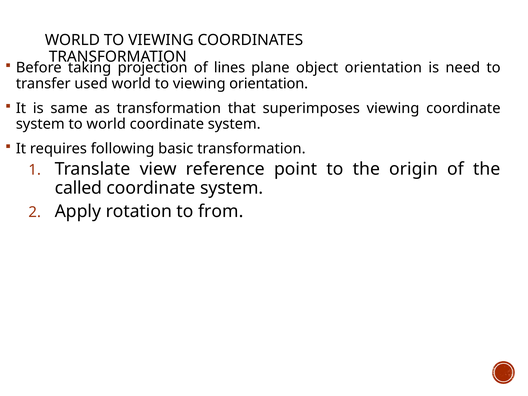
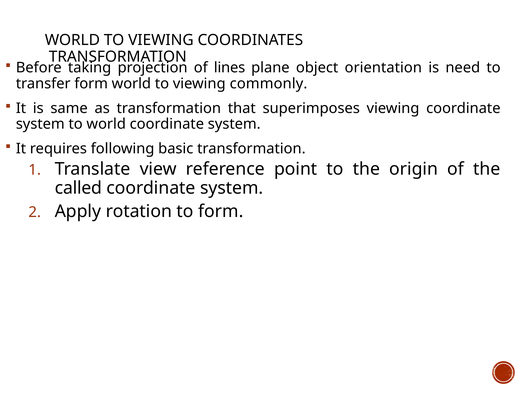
transfer used: used -> form (91, 84)
viewing orientation: orientation -> commonly (269, 84)
to from: from -> form (221, 211)
